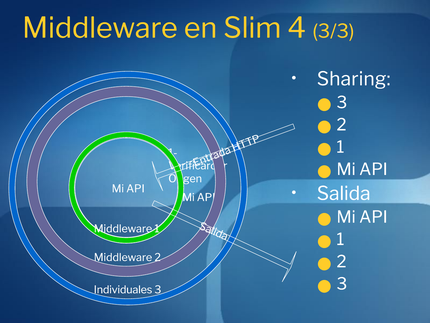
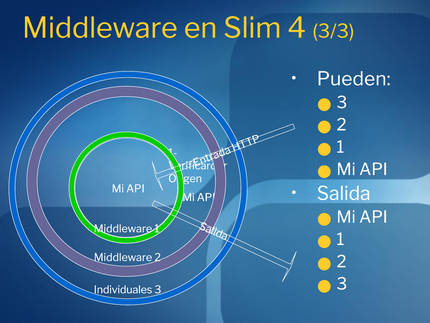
Sharing: Sharing -> Pueden (354, 79)
